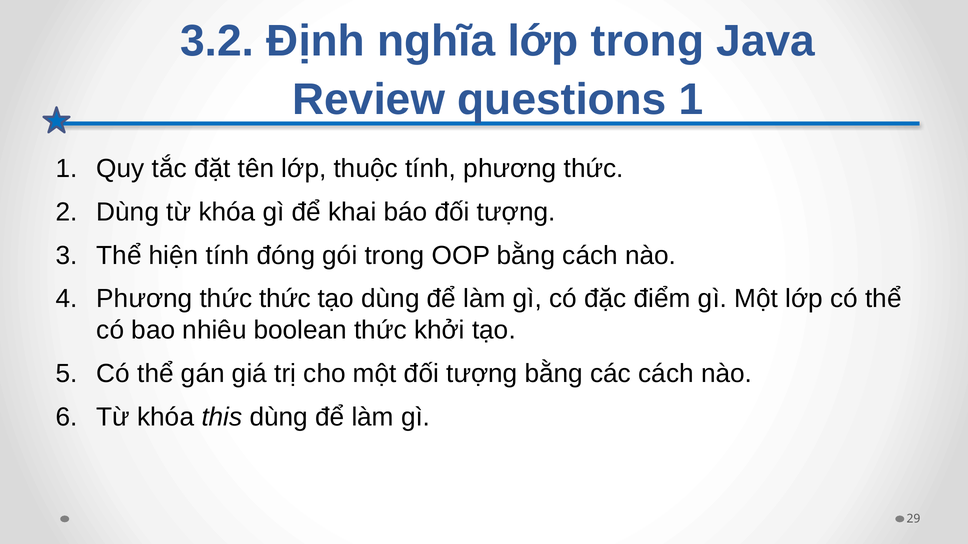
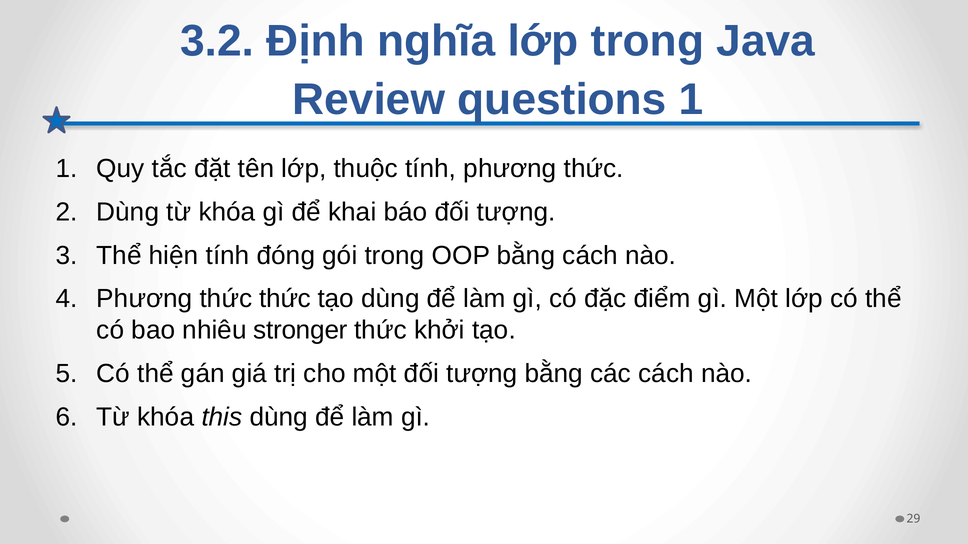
boolean: boolean -> stronger (301, 331)
